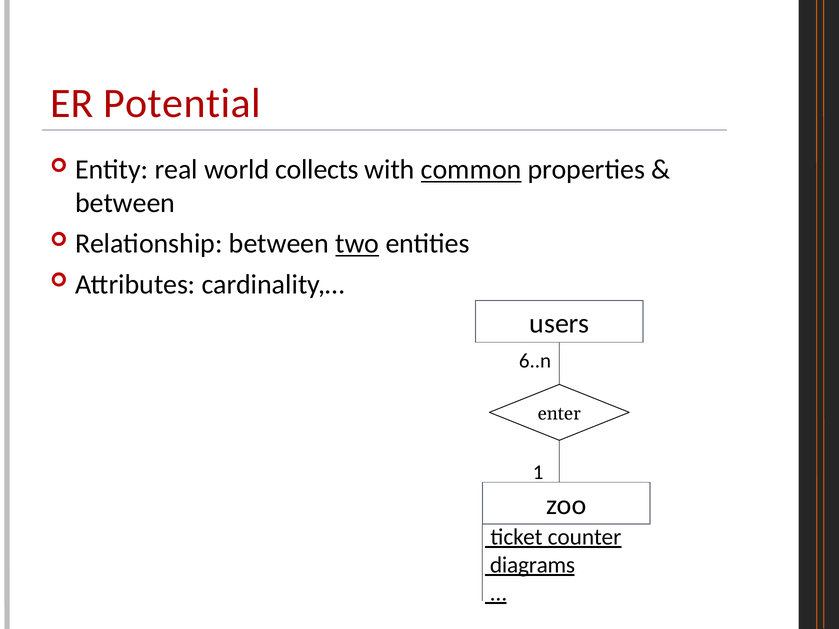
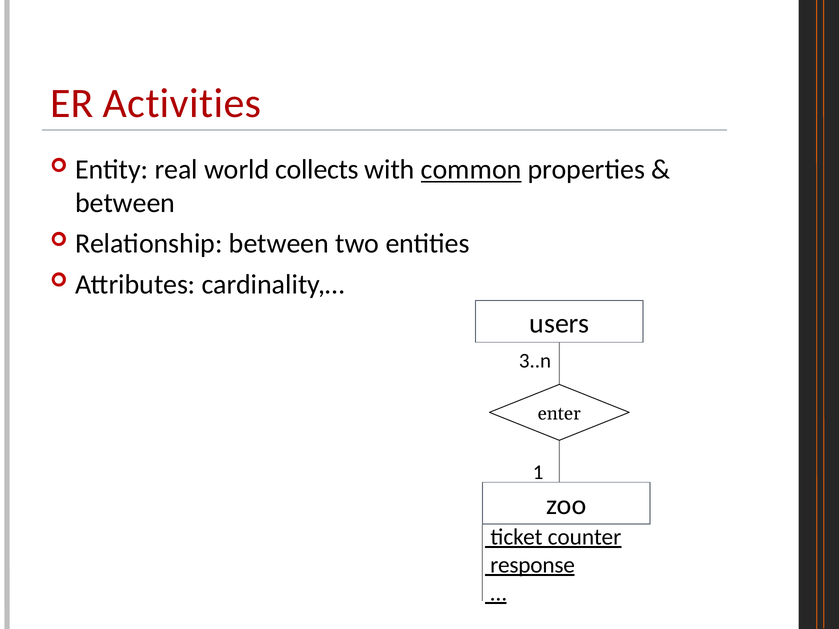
Potential: Potential -> Activities (182, 104)
two underline: present -> none (357, 244)
6..n: 6..n -> 3..n (535, 361)
diagrams: diagrams -> response (533, 565)
